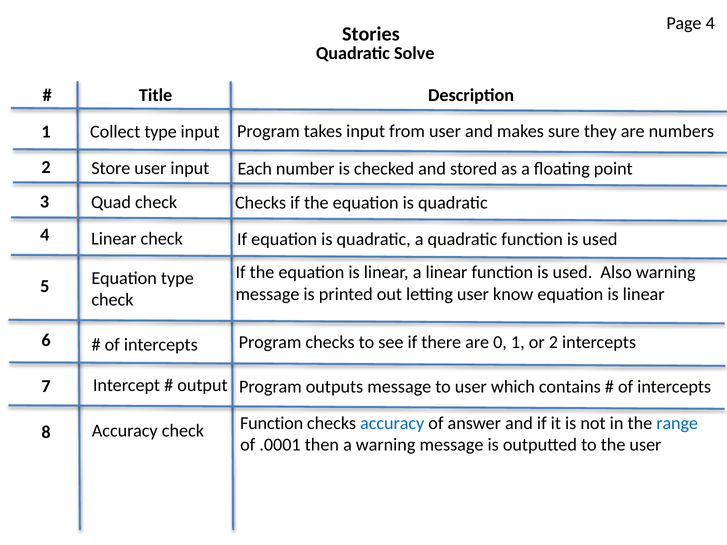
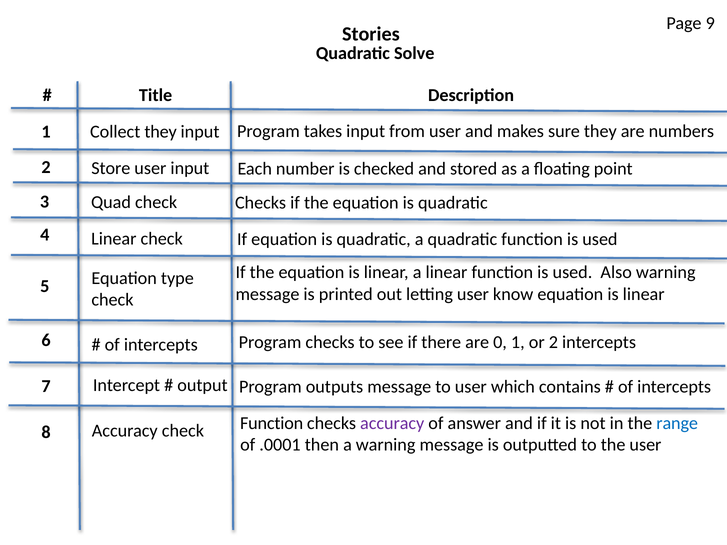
Page 4: 4 -> 9 (710, 23)
Collect type: type -> they (161, 132)
accuracy colour: blue -> purple (392, 423)
